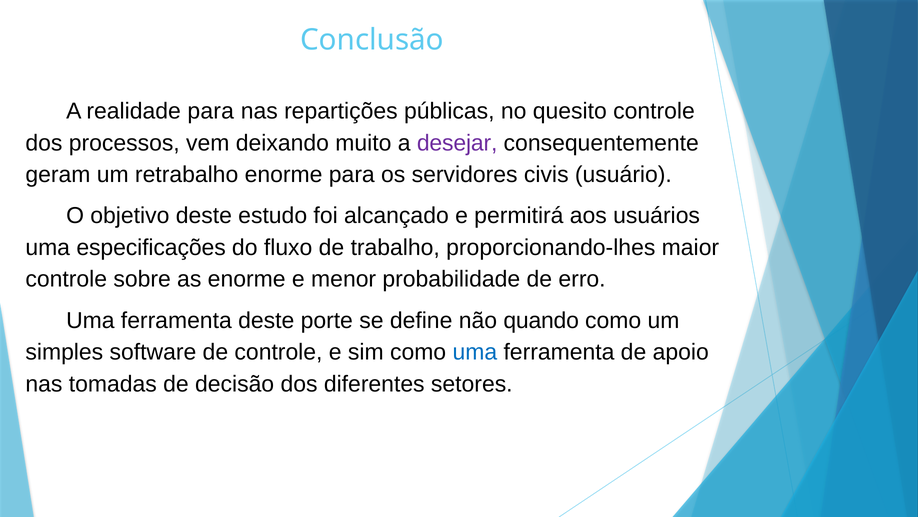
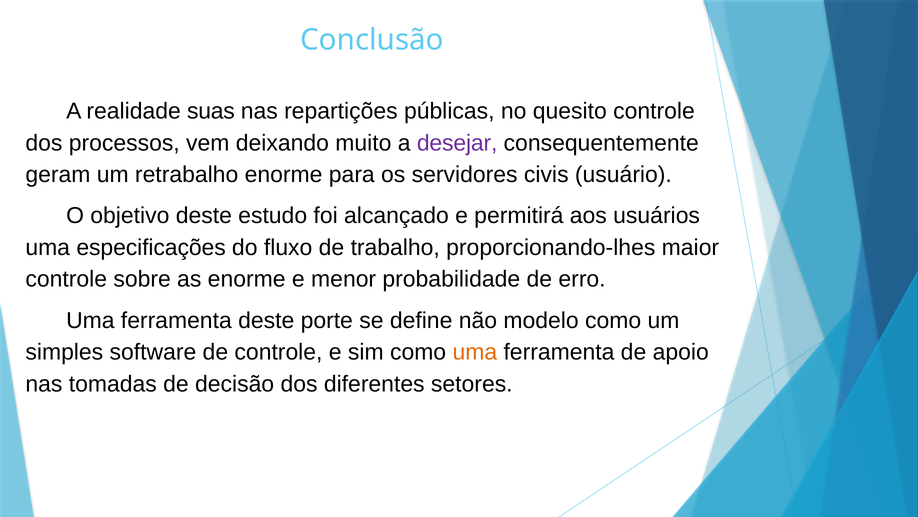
realidade para: para -> suas (211, 111)
quando: quando -> modelo (541, 320)
uma colour: blue -> orange (475, 352)
